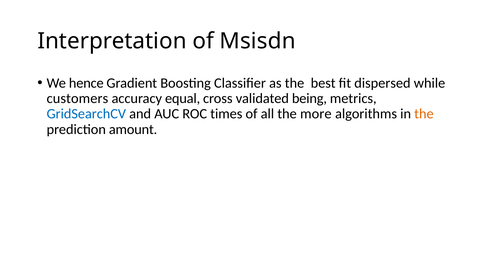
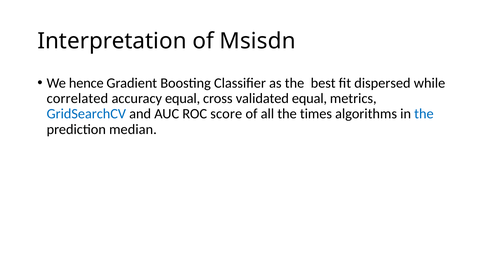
customers: customers -> correlated (77, 98)
validated being: being -> equal (309, 98)
times: times -> score (226, 114)
more: more -> times (316, 114)
the colour: orange -> blue (424, 114)
amount: amount -> median (133, 129)
